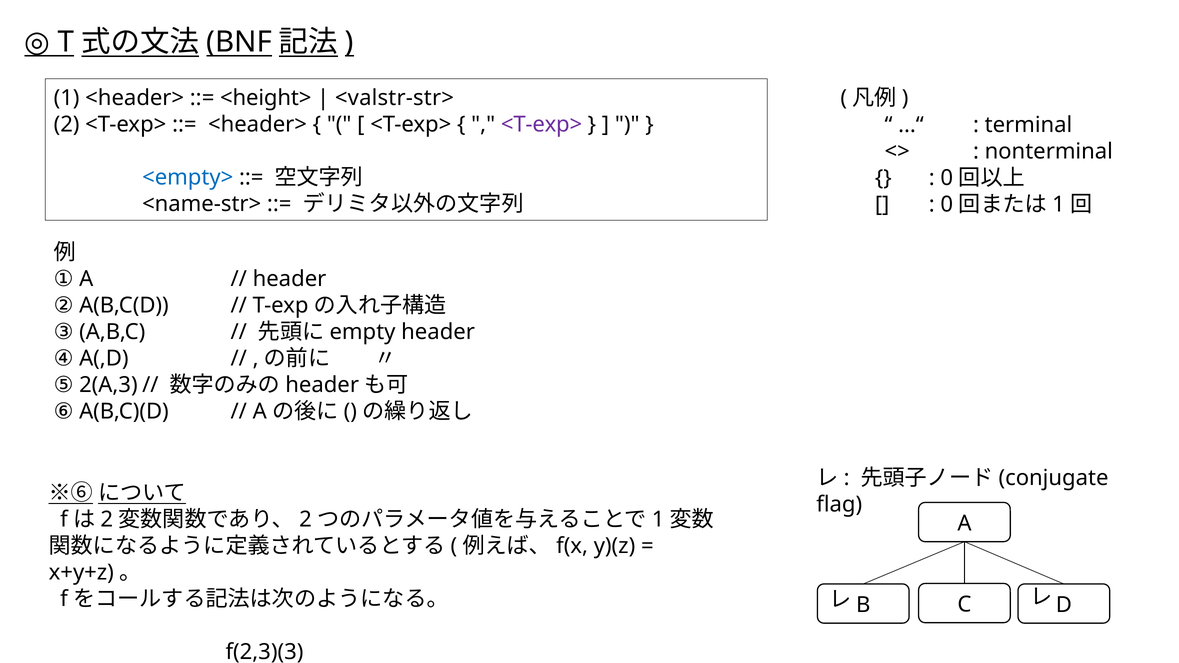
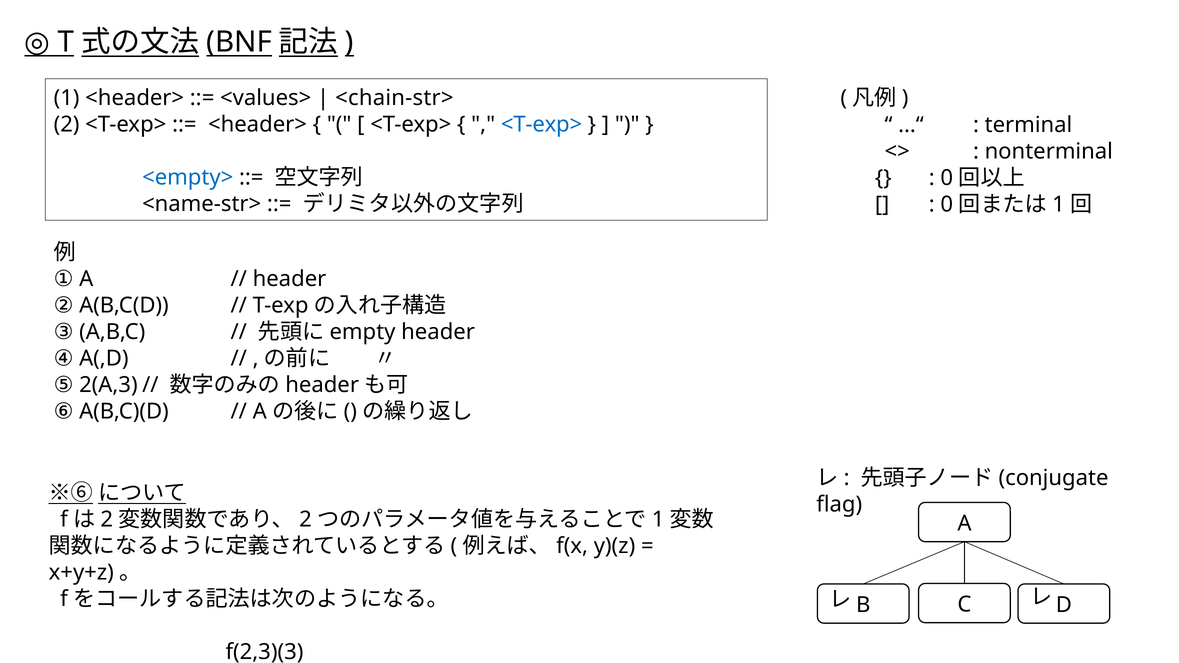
<height>: <height> -> <values> (266, 98)
<valstr-str>: <valstr-str> -> <chain-str> (394, 98)
<T-exp> colour: purple -> blue (542, 125)
